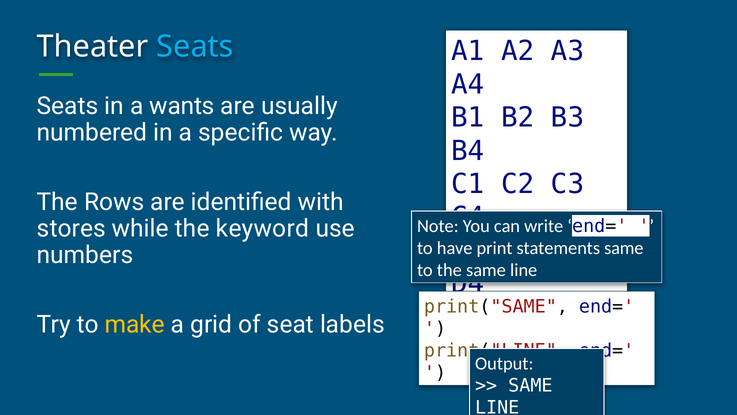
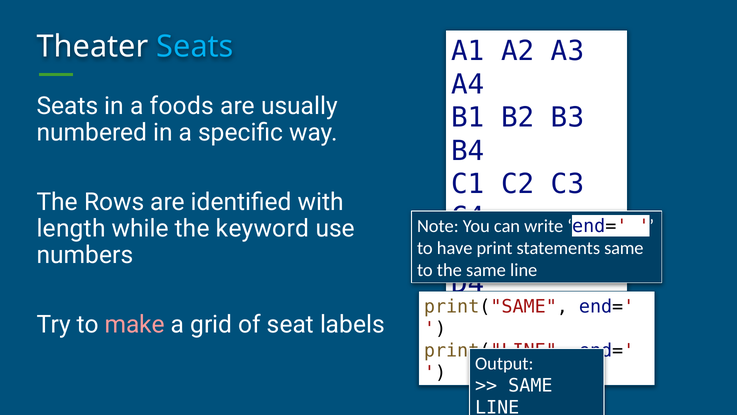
wants: wants -> foods (182, 106)
stores: stores -> length (71, 228)
make colour: yellow -> pink (135, 324)
